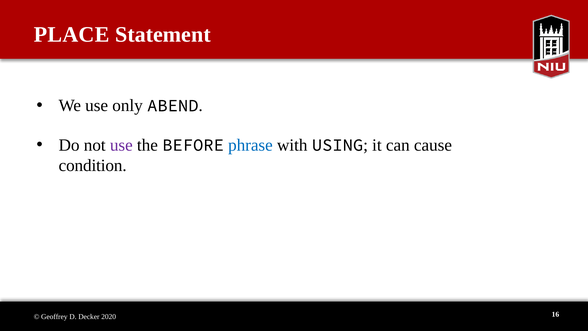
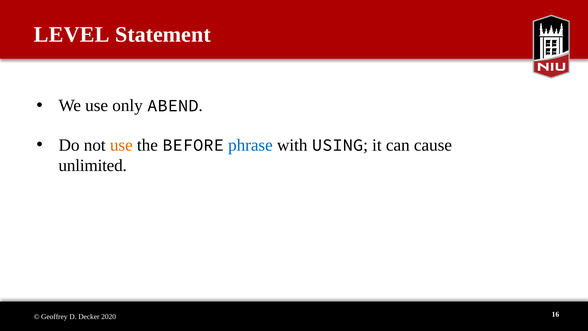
PLACE: PLACE -> LEVEL (72, 35)
use colour: purple -> orange (121, 145)
condition: condition -> unlimited (93, 165)
